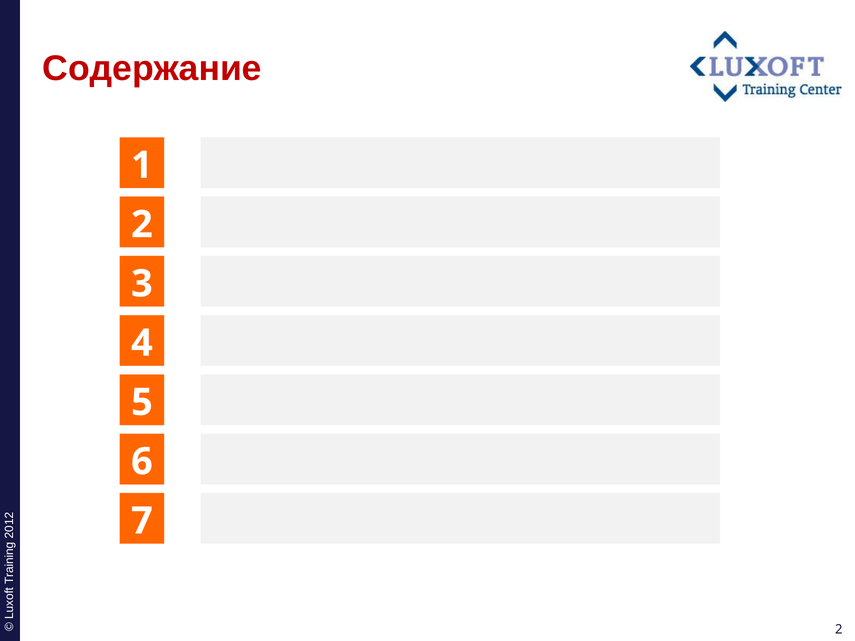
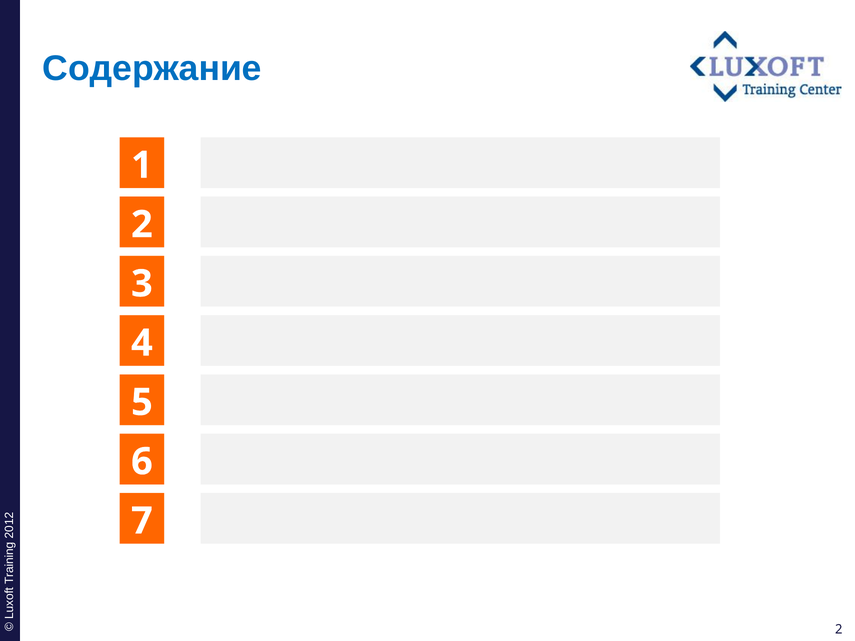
Содержание colour: red -> blue (152, 69)
